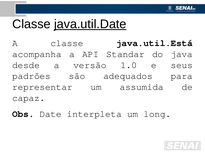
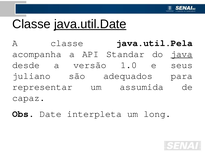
java.util.Está: java.util.Está -> java.util.Pela (154, 43)
java underline: none -> present (182, 54)
padrões: padrões -> juliano (31, 76)
